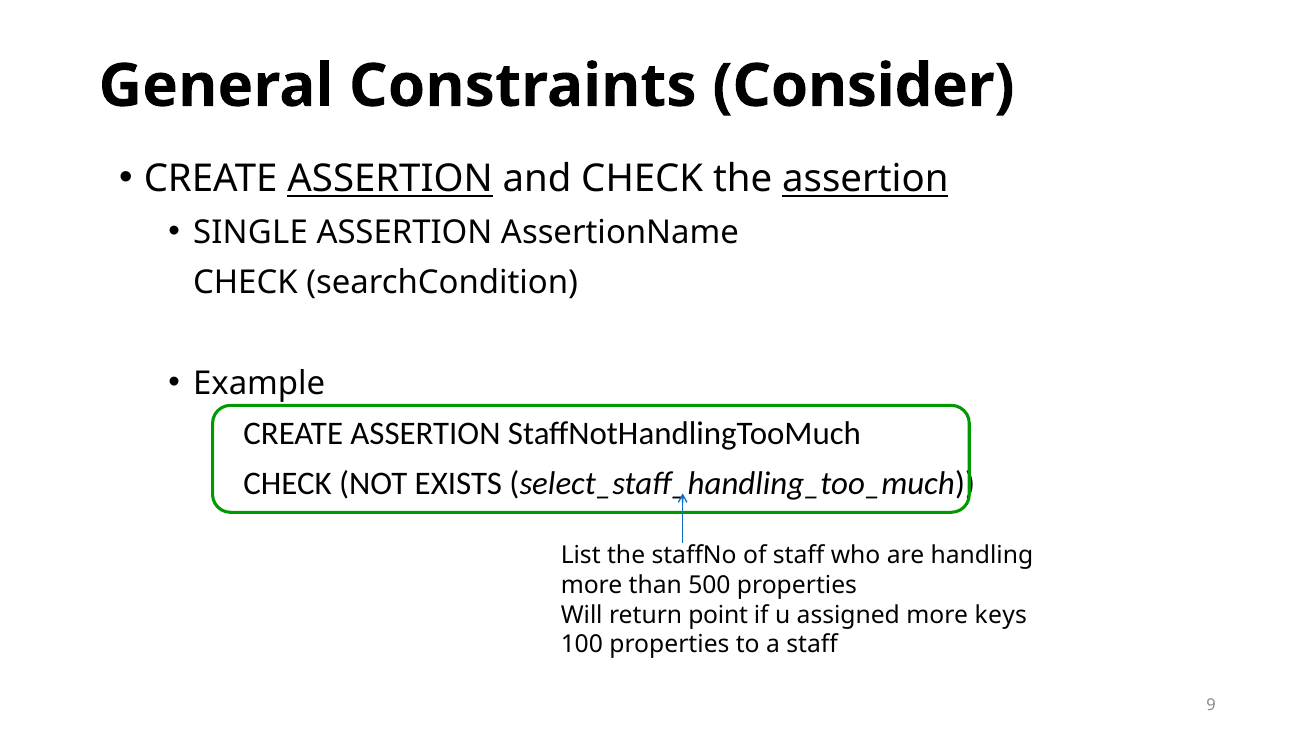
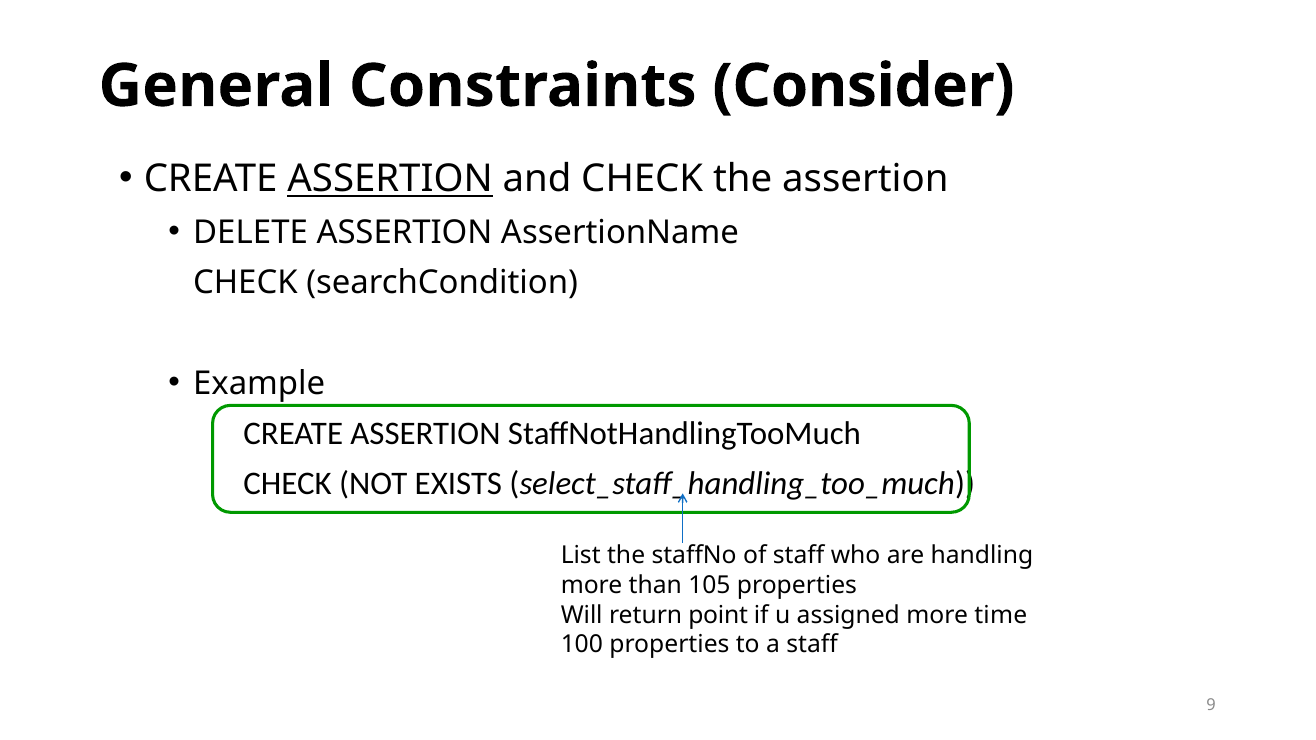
assertion underline: present -> none (865, 179)
SINGLE: SINGLE -> DELETE (251, 233)
500: 500 -> 105 (709, 586)
keys: keys -> time (1001, 615)
